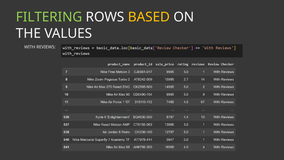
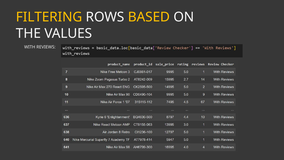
FILTERING colour: light green -> yellow (49, 17)
